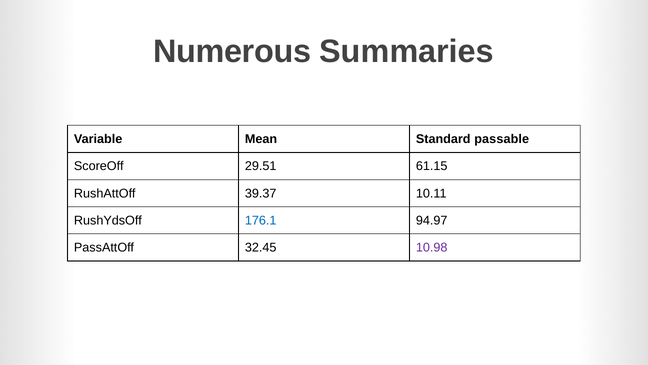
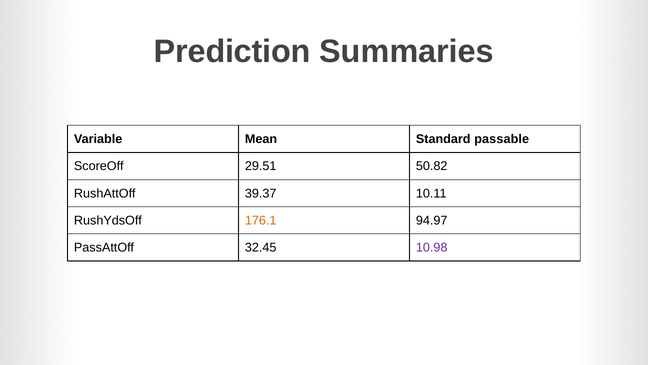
Numerous: Numerous -> Prediction (232, 52)
61.15: 61.15 -> 50.82 (432, 166)
176.1 colour: blue -> orange (261, 220)
